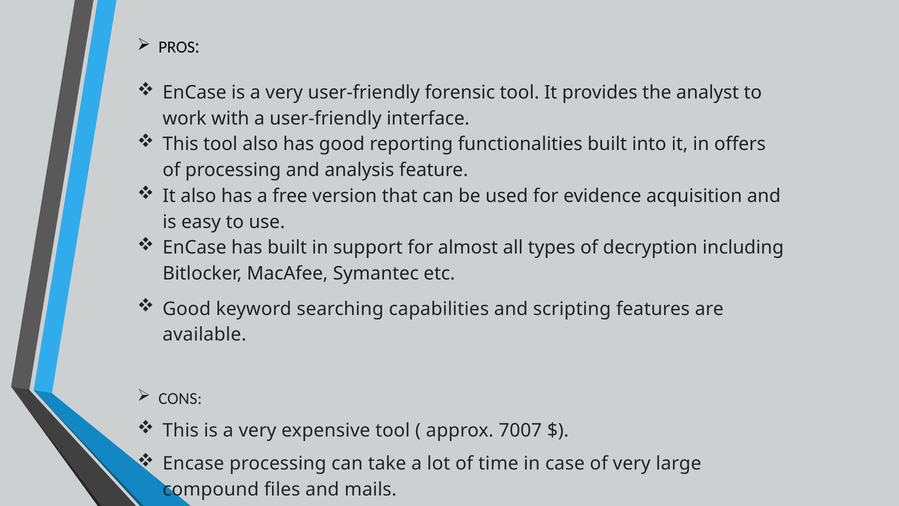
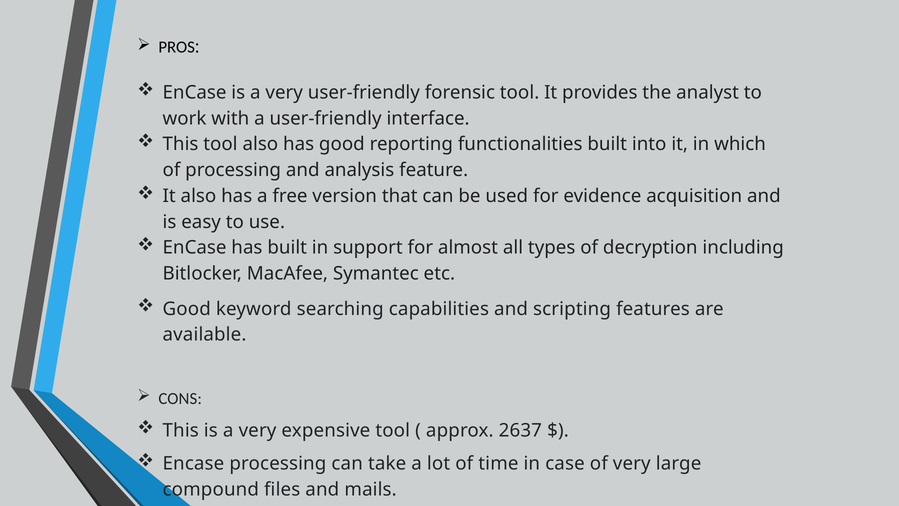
offers: offers -> which (740, 144)
7007: 7007 -> 2637 (520, 430)
